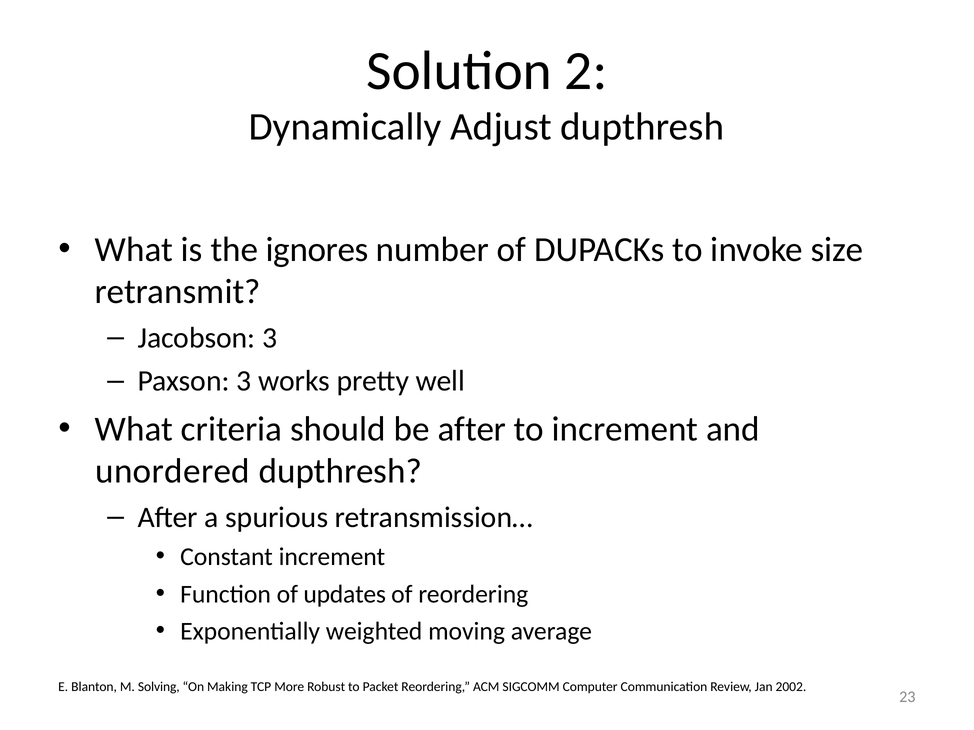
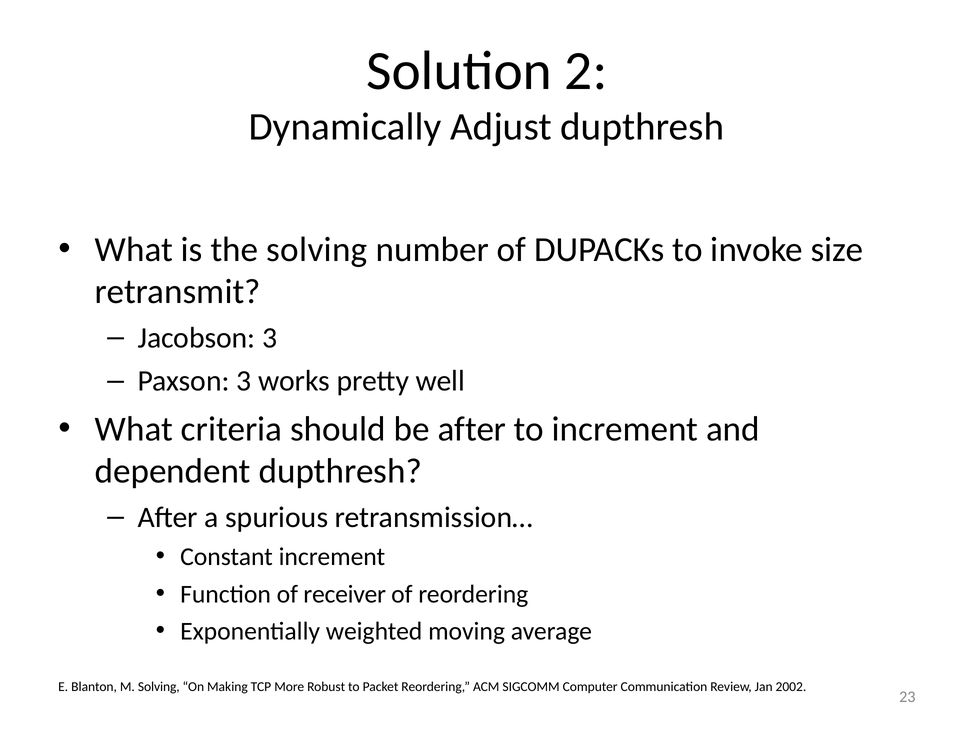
the ignores: ignores -> solving (317, 250)
unordered: unordered -> dependent (173, 472)
updates: updates -> receiver (345, 594)
